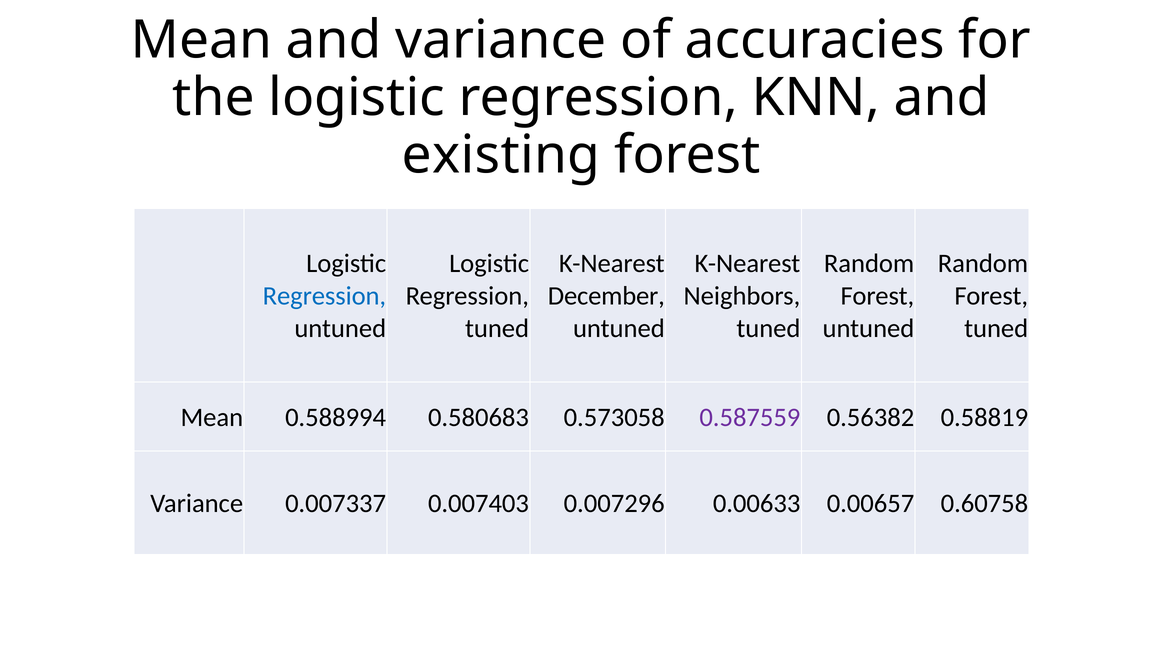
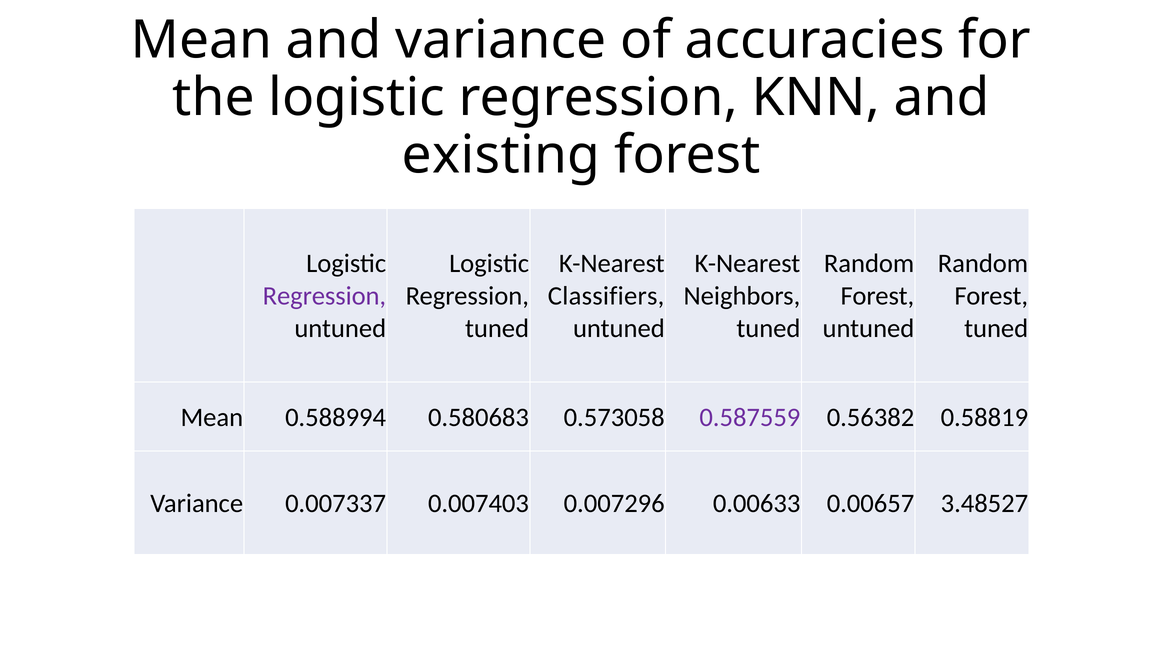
Regression colour: blue -> purple (324, 296)
December: December -> Classifiers (606, 296)
0.60758: 0.60758 -> 3.48527 (984, 504)
